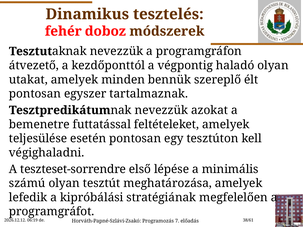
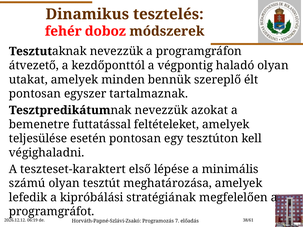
teszteset-sorrendre: teszteset-sorrendre -> teszteset-karaktert (73, 169)
